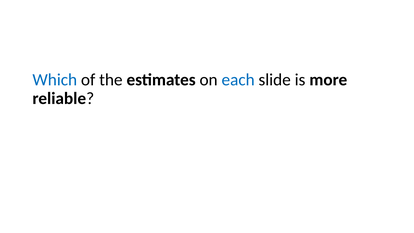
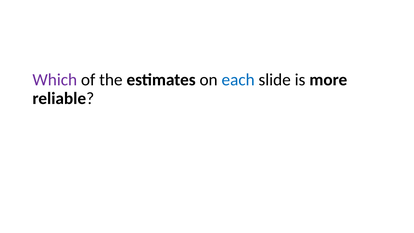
Which colour: blue -> purple (55, 80)
